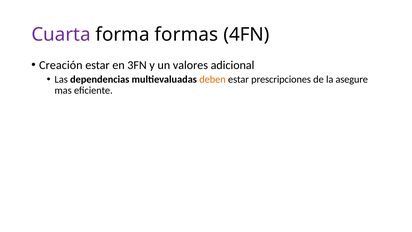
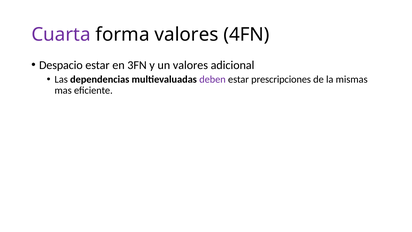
forma formas: formas -> valores (186, 35)
Creación: Creación -> Despacio (61, 65)
deben colour: orange -> purple (212, 79)
asegure: asegure -> mismas (352, 79)
